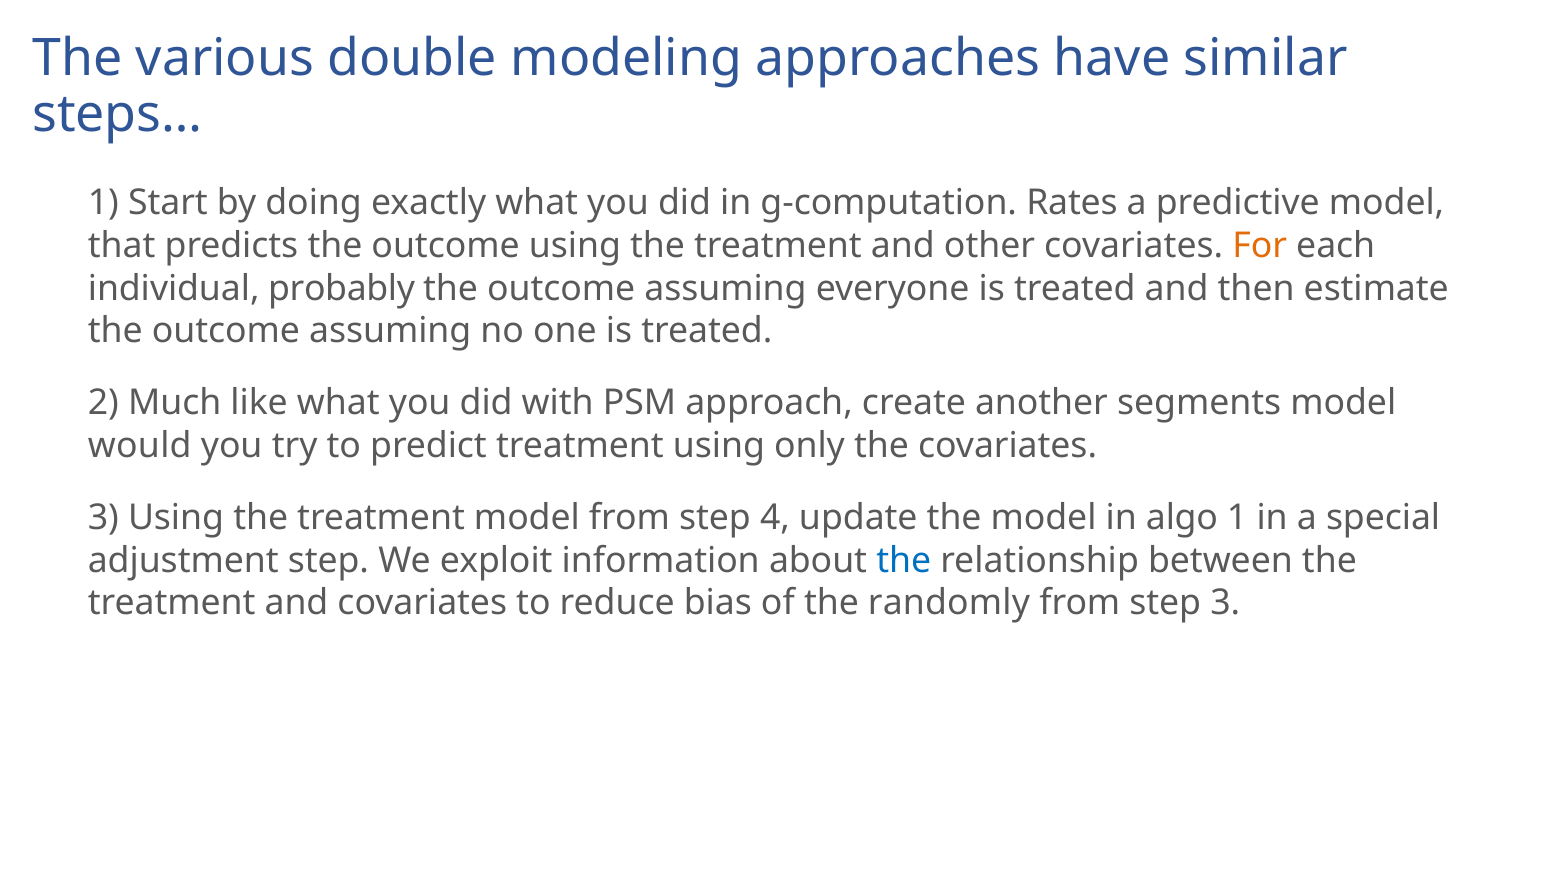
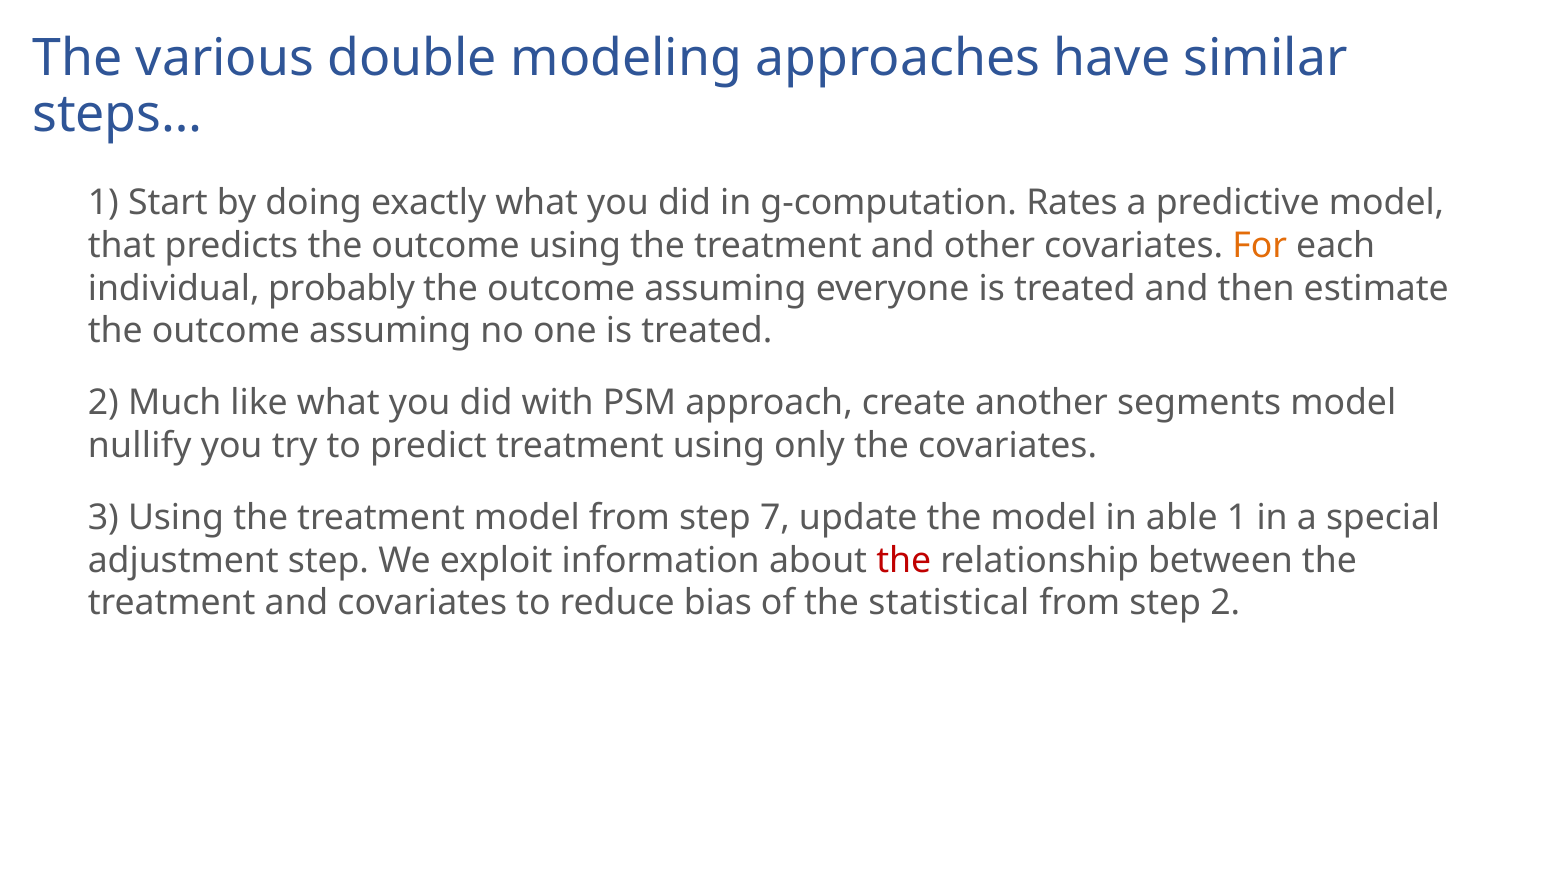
would: would -> nullify (140, 446)
4: 4 -> 7 (775, 518)
algo: algo -> able (1182, 518)
the colour: blue -> red (904, 560)
randomly: randomly -> statistical (949, 603)
step 3: 3 -> 2 (1225, 603)
